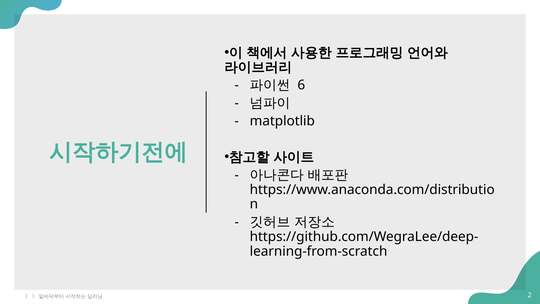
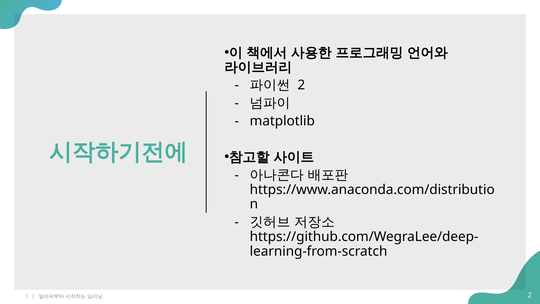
6: 6 -> 2 (301, 85)
